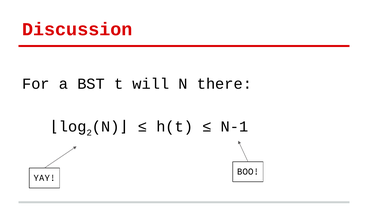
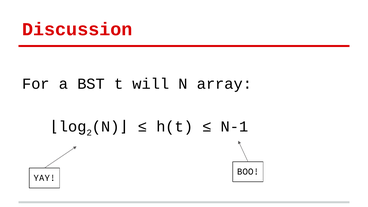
there: there -> array (224, 84)
